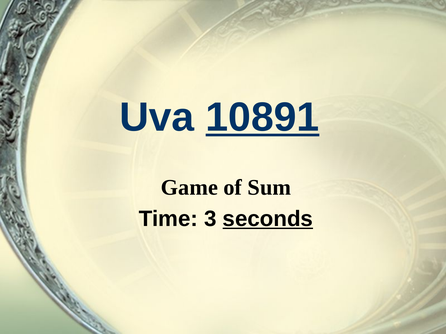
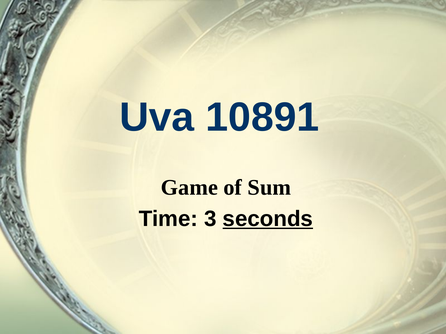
10891 underline: present -> none (262, 118)
